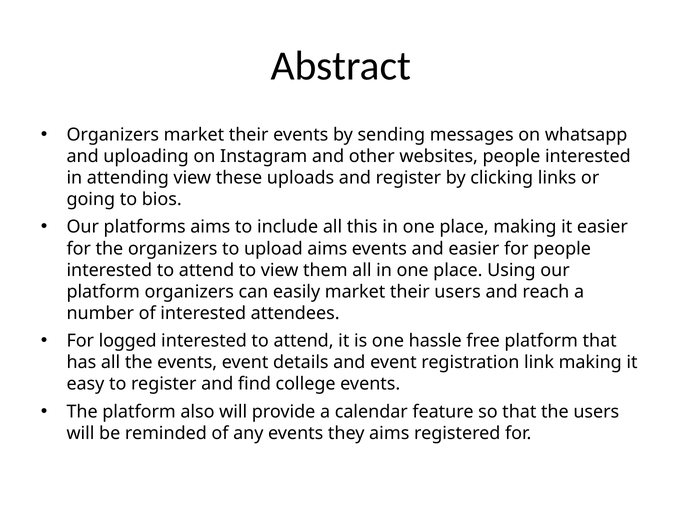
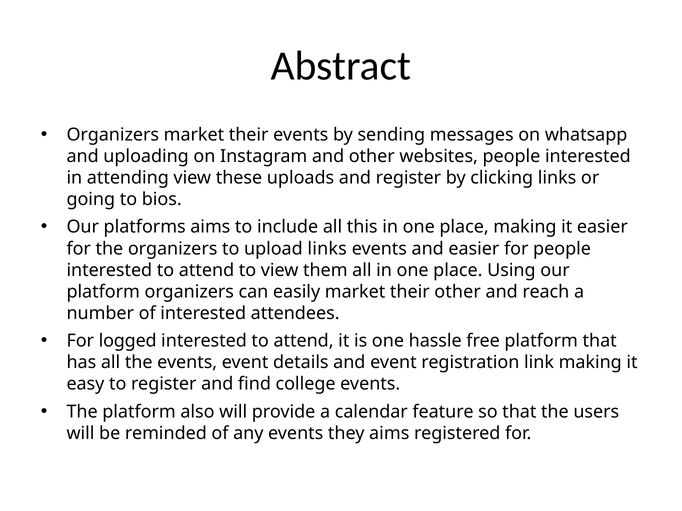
upload aims: aims -> links (327, 249)
their users: users -> other (458, 292)
